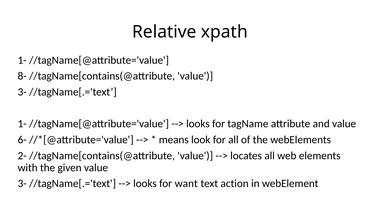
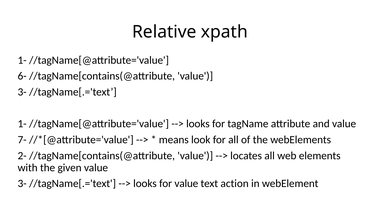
8-: 8- -> 6- (22, 76)
6-: 6- -> 7- (22, 140)
for want: want -> value (186, 183)
